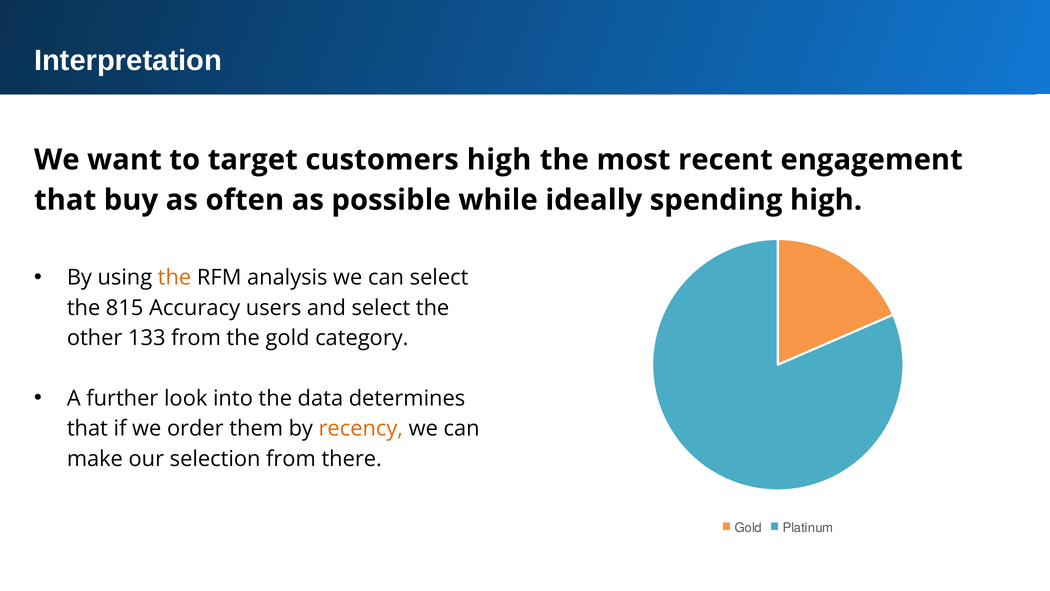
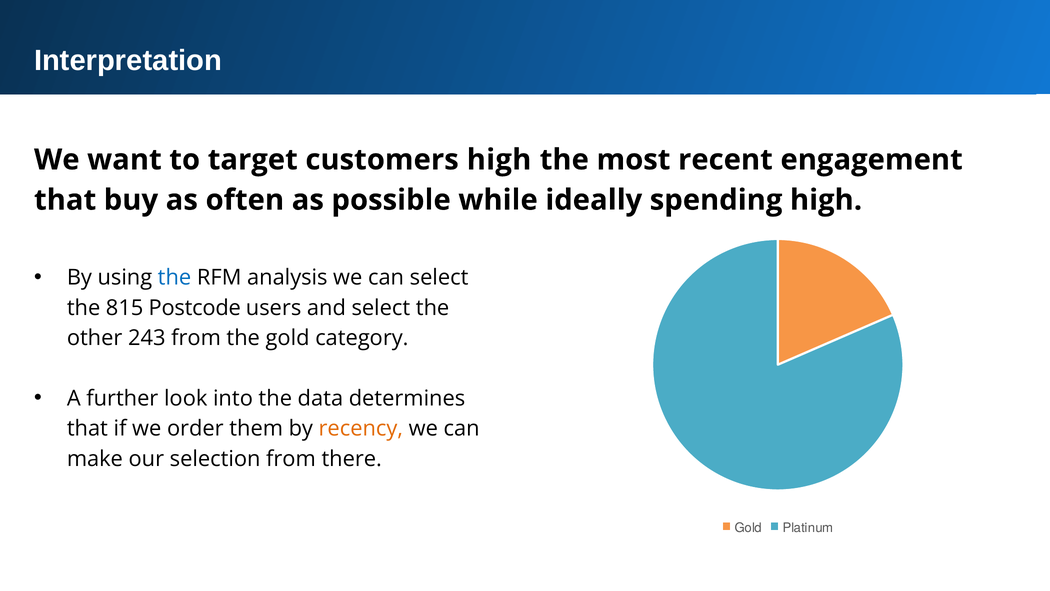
the colour: orange -> blue (174, 278)
Accuracy: Accuracy -> Postcode (195, 308)
133: 133 -> 243 (147, 338)
